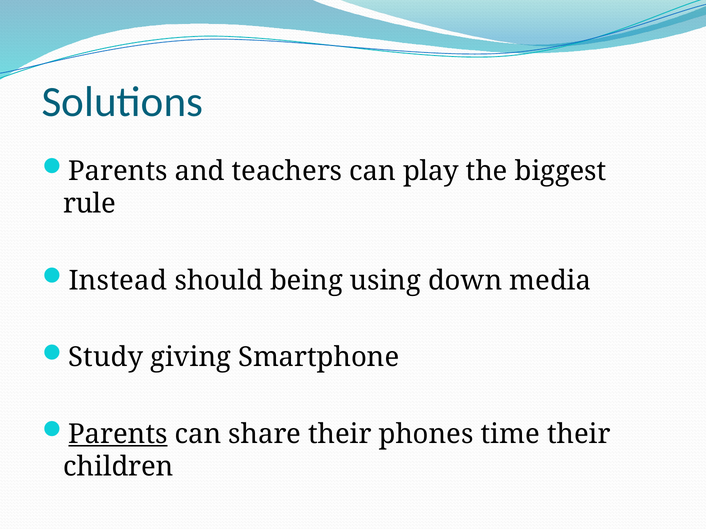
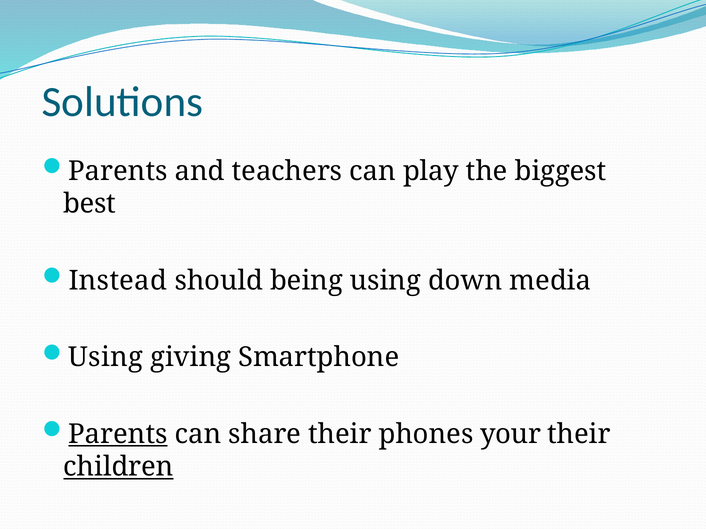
rule: rule -> best (90, 204)
Study: Study -> Using (106, 358)
time: time -> your (511, 434)
children underline: none -> present (119, 467)
